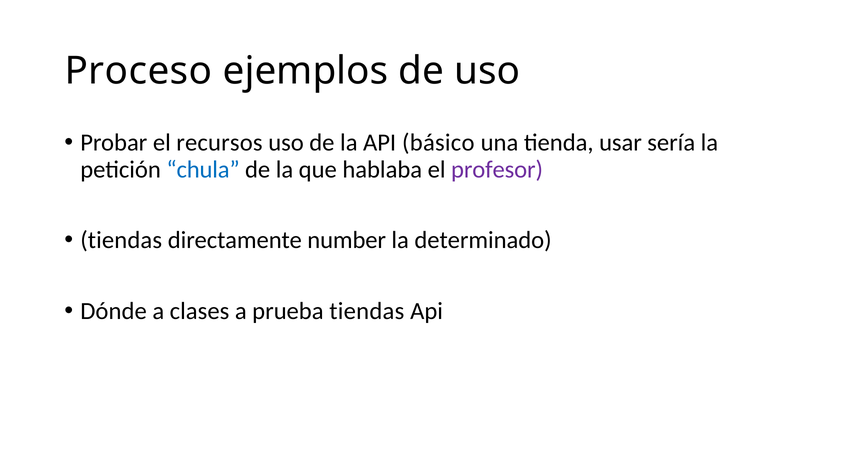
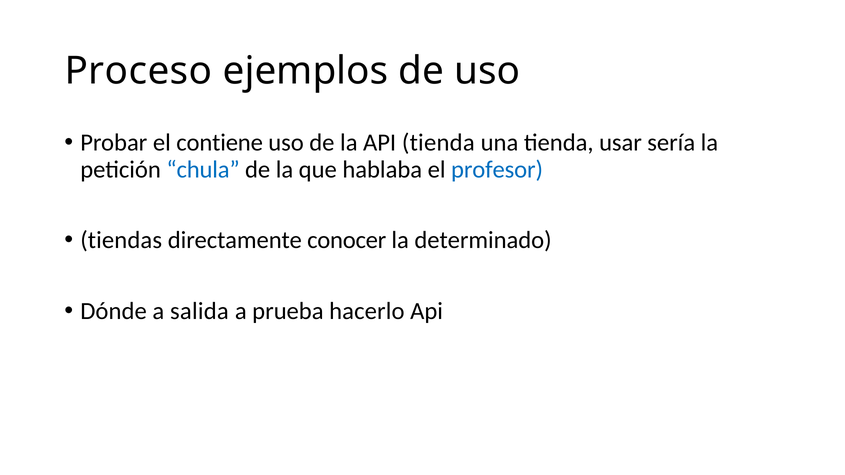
recursos: recursos -> contiene (220, 143)
API básico: básico -> tienda (438, 143)
profesor colour: purple -> blue (497, 169)
number: number -> conocer (347, 240)
clases: clases -> salida (199, 311)
prueba tiendas: tiendas -> hacerlo (367, 311)
